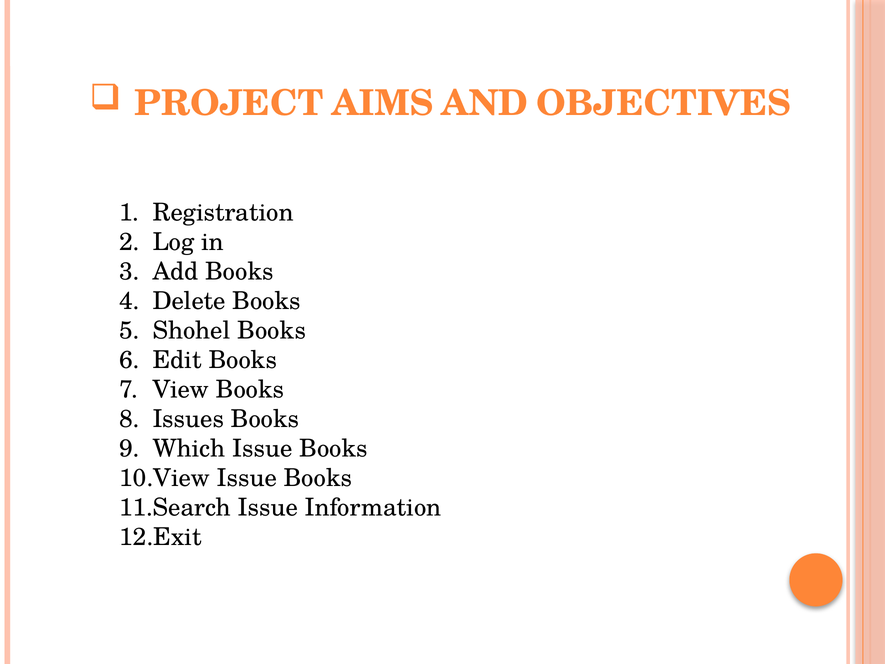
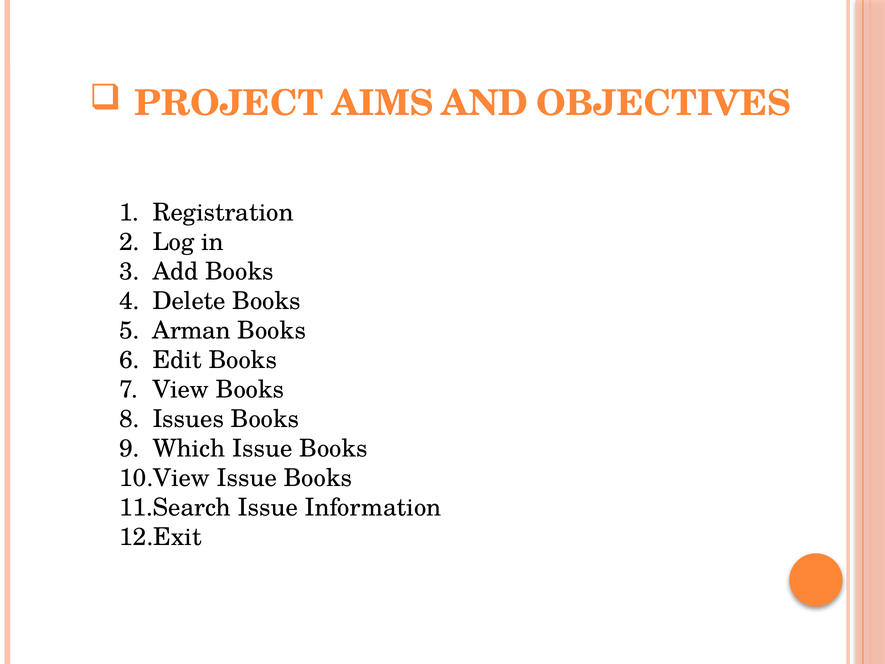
Shohel: Shohel -> Arman (192, 331)
